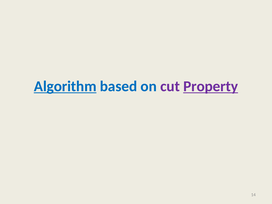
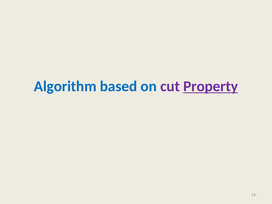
Algorithm underline: present -> none (65, 86)
